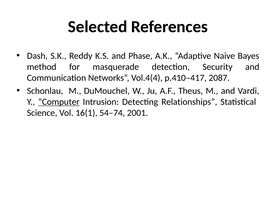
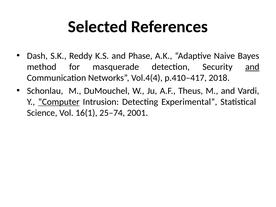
and underline: none -> present (252, 67)
2087: 2087 -> 2018 (219, 78)
Relationships: Relationships -> Experimental (189, 102)
54–74: 54–74 -> 25–74 (112, 113)
